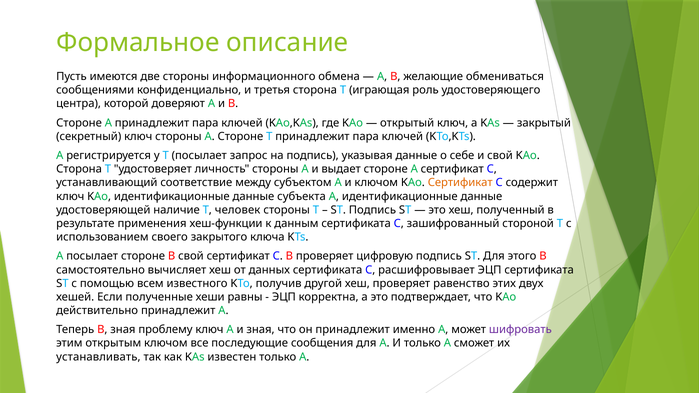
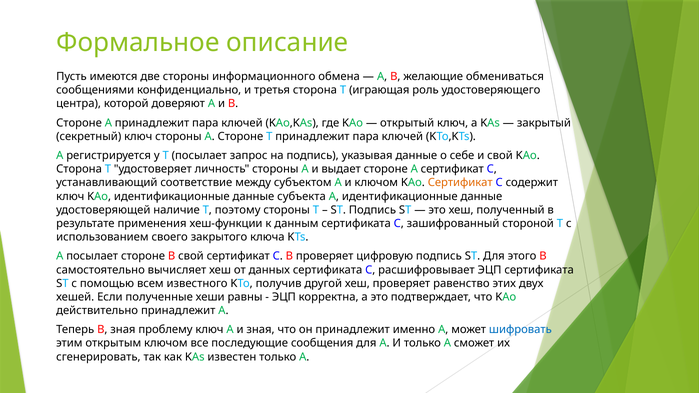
человек: человек -> поэтому (238, 210)
шифровать colour: purple -> blue (520, 330)
устанавливать: устанавливать -> сгенерировать (98, 357)
